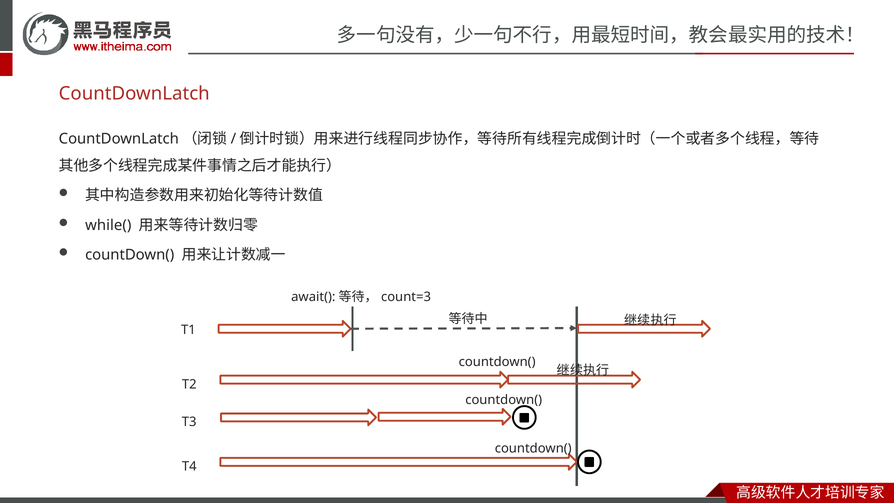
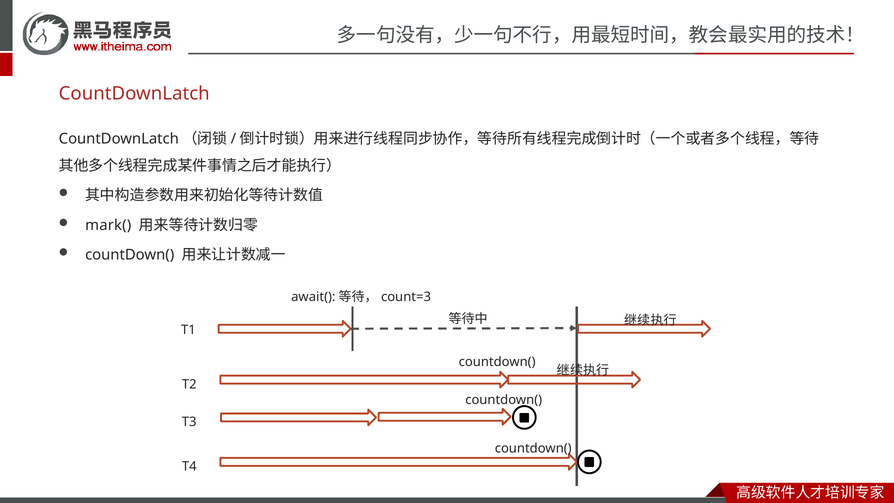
while(: while( -> mark( (108, 225)
